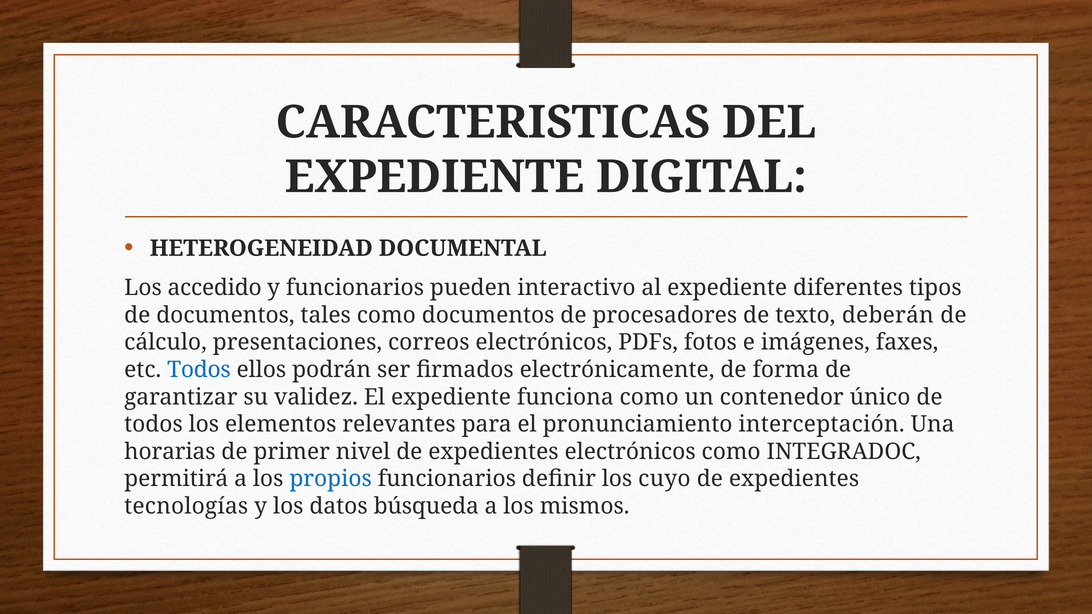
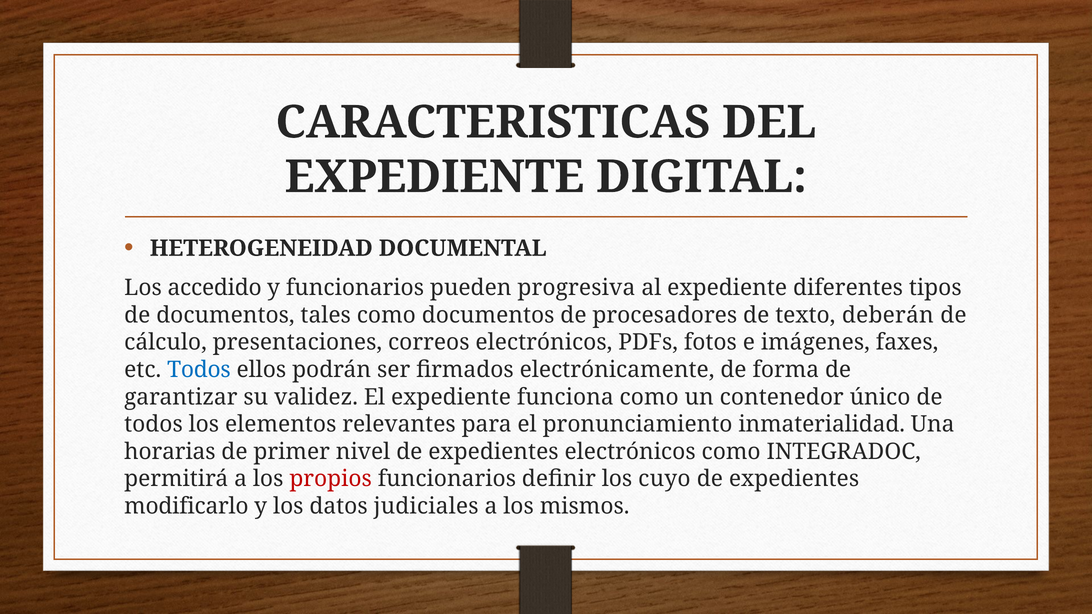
interactivo: interactivo -> progresiva (576, 288)
interceptación: interceptación -> inmaterialidad (822, 425)
propios colour: blue -> red (331, 479)
tecnologías: tecnologías -> modificarlo (186, 506)
búsqueda: búsqueda -> judiciales (426, 506)
